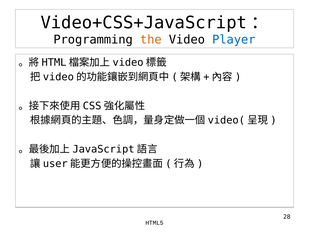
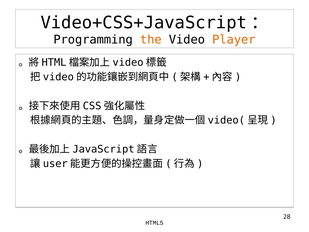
Player colour: blue -> orange (234, 40)
